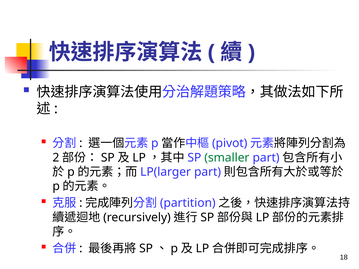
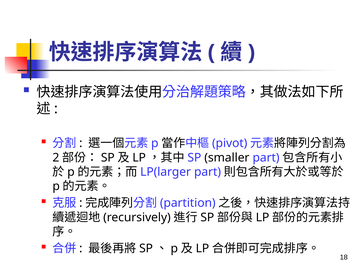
smaller colour: green -> black (227, 158)
